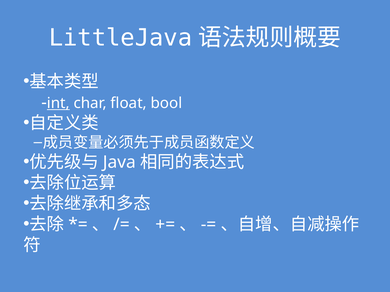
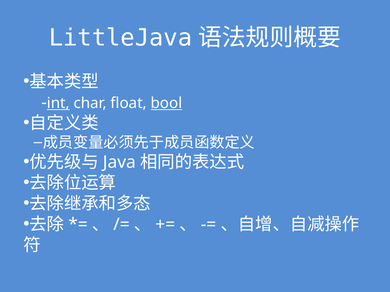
bool underline: none -> present (166, 103)
